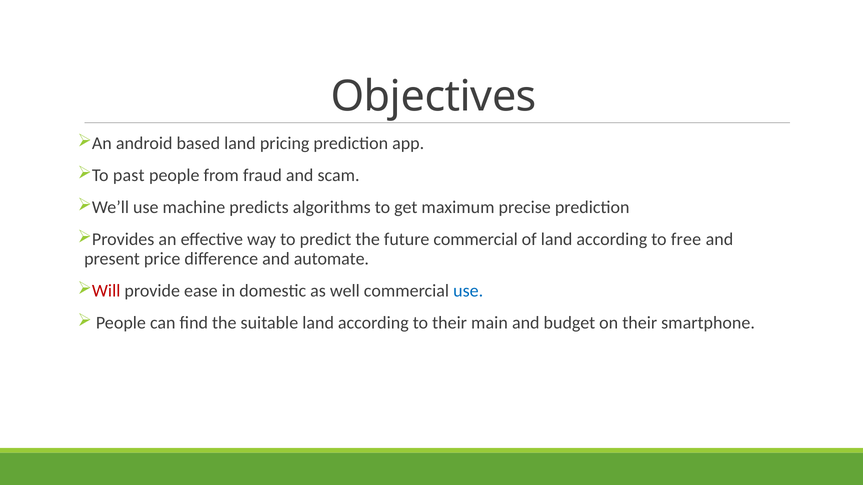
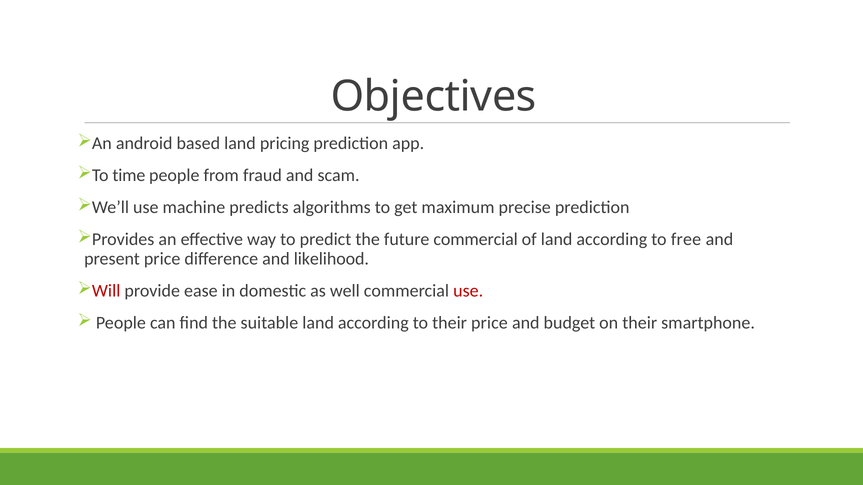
past: past -> time (129, 176)
automate: automate -> likelihood (331, 259)
use colour: blue -> red (468, 291)
their main: main -> price (489, 323)
